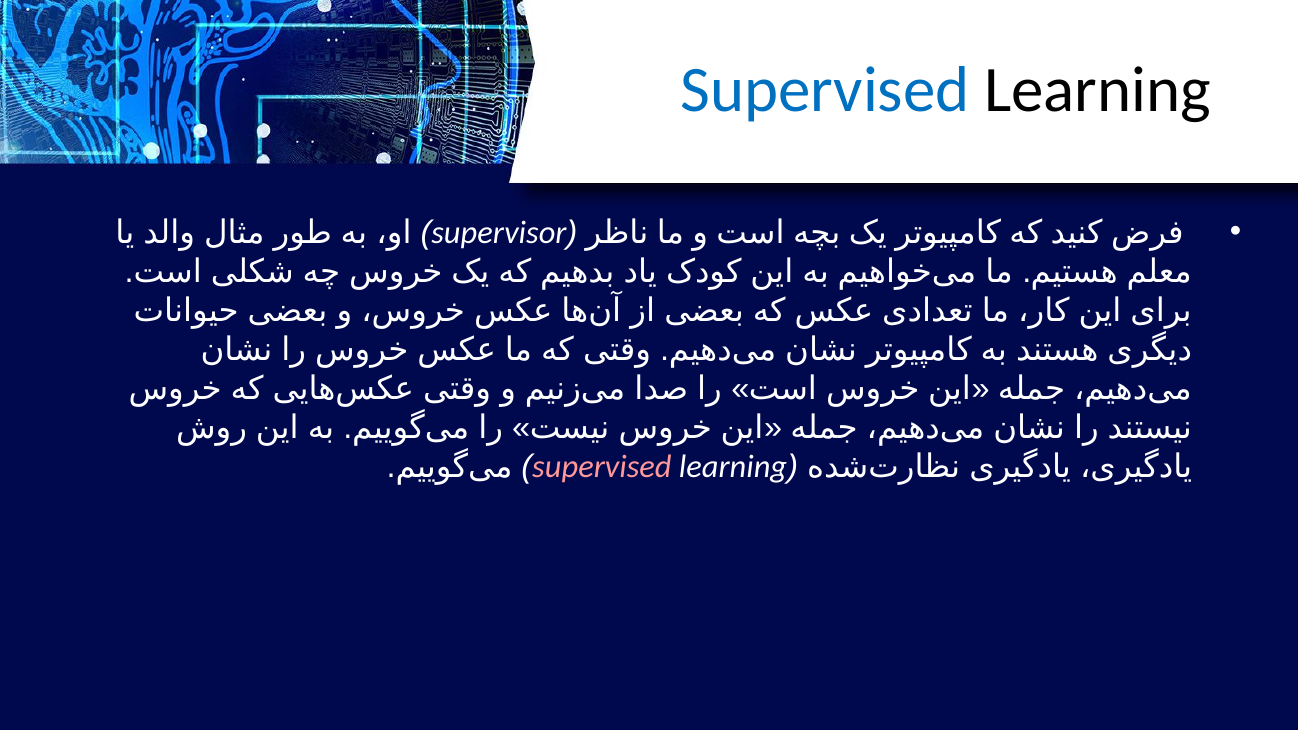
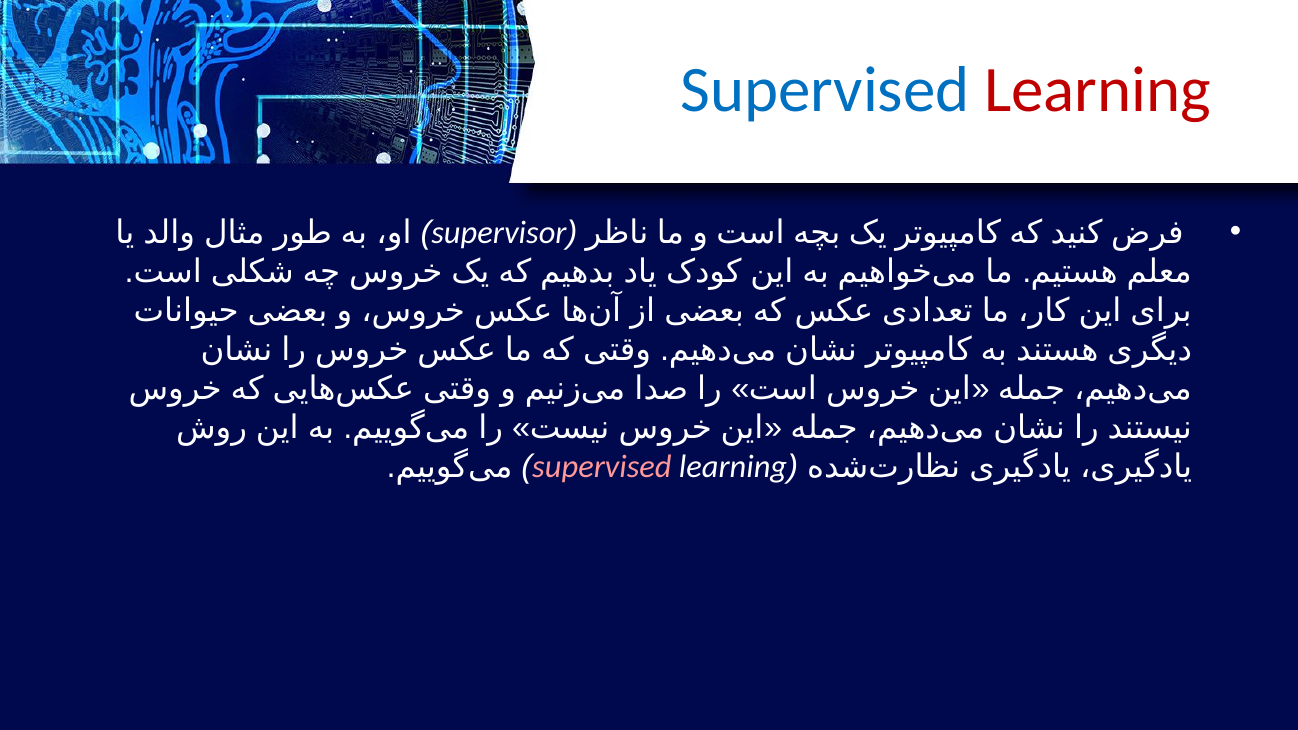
Learning colour: black -> red (1098, 91)
